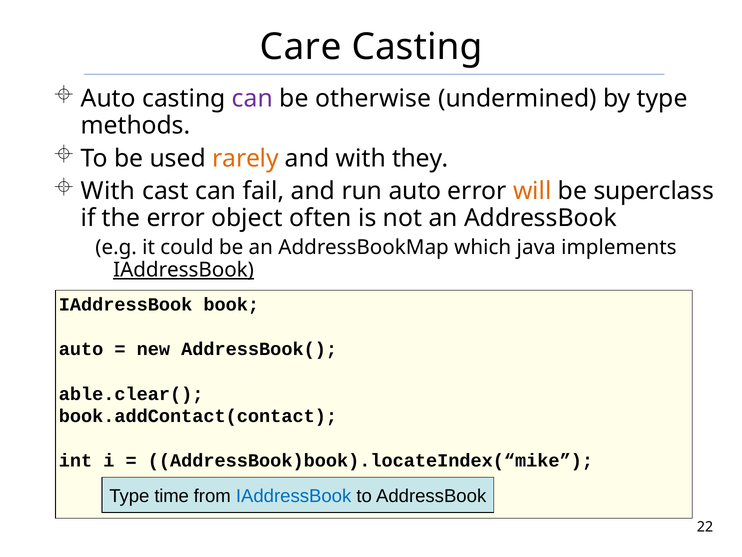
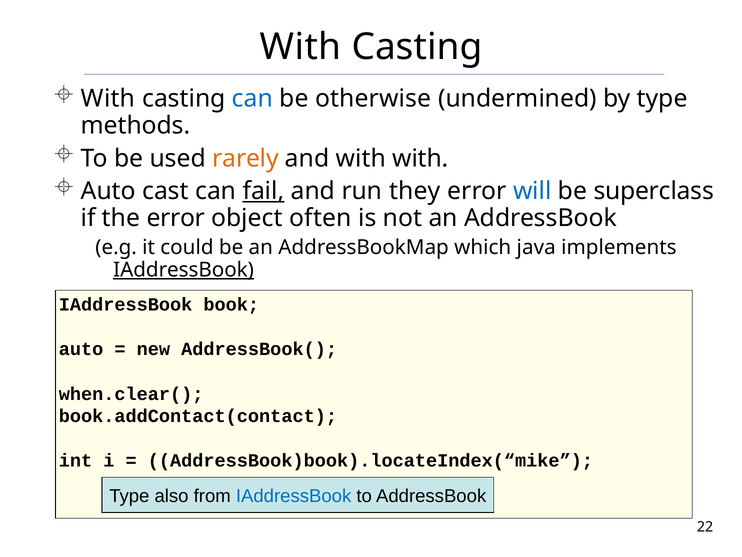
Care: Care -> With (301, 47)
Auto: Auto -> With (108, 99)
can colour: purple -> blue (252, 99)
with they: they -> with (420, 158)
With: With -> Auto (108, 191)
fail underline: none -> present (263, 191)
run auto: auto -> they (415, 191)
will colour: orange -> blue (532, 191)
able.clear(: able.clear( -> when.clear( (131, 394)
time: time -> also (172, 496)
